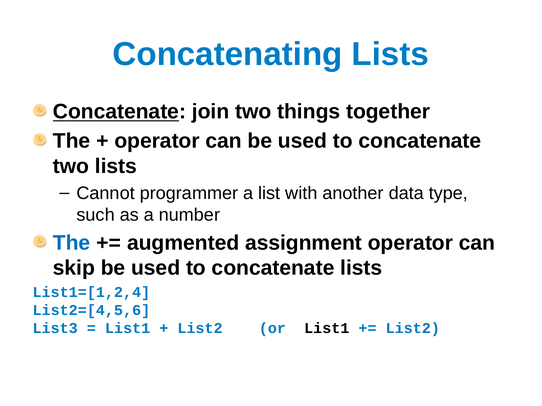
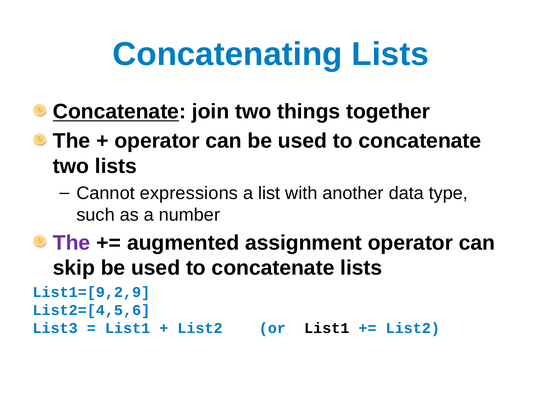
programmer: programmer -> expressions (189, 193)
The colour: blue -> purple (72, 243)
List1=[1,2,4: List1=[1,2,4 -> List1=[9,2,9 (91, 293)
